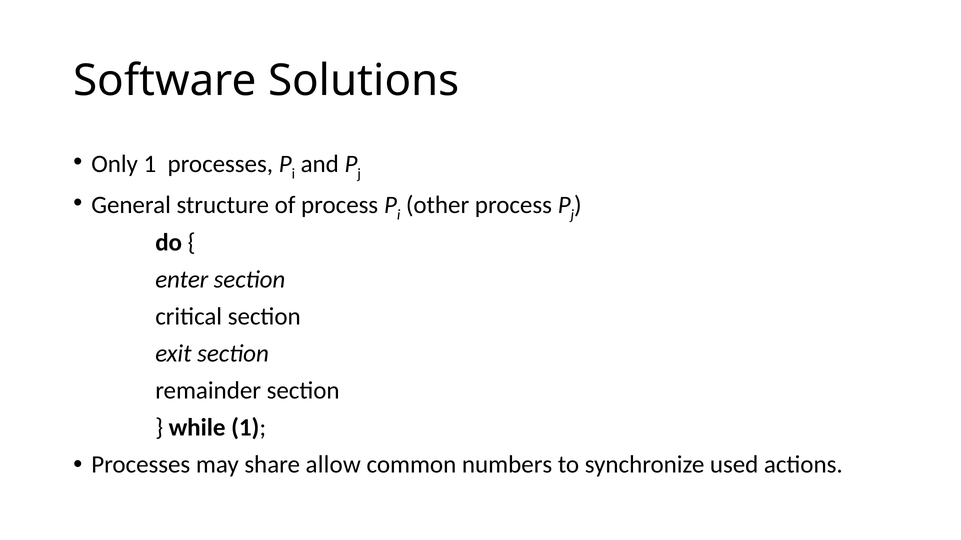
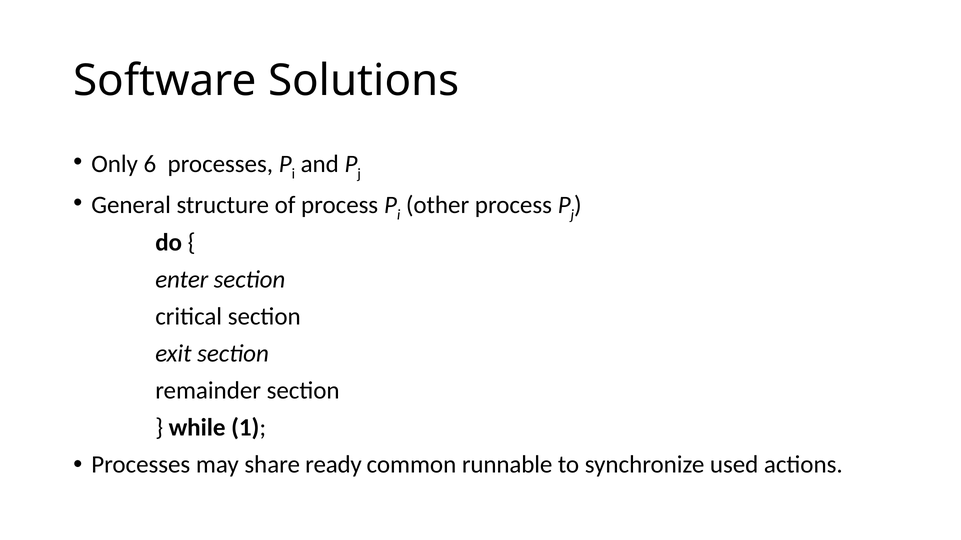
Only 1: 1 -> 6 (150, 164)
allow: allow -> ready (333, 465)
numbers: numbers -> runnable (507, 465)
